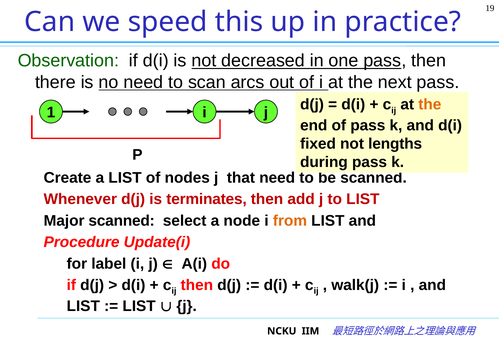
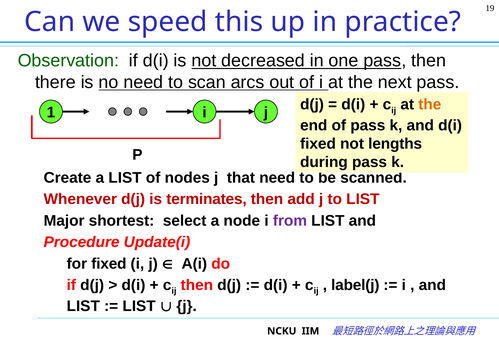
Major scanned: scanned -> shortest (122, 221)
from colour: orange -> purple (290, 221)
for label: label -> fixed (109, 264)
walk(j: walk(j -> label(j (355, 285)
